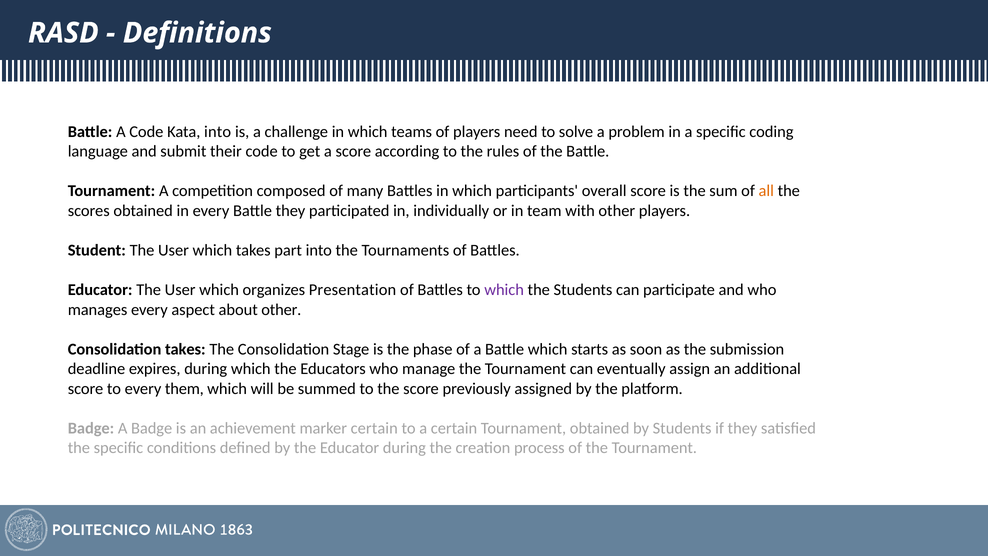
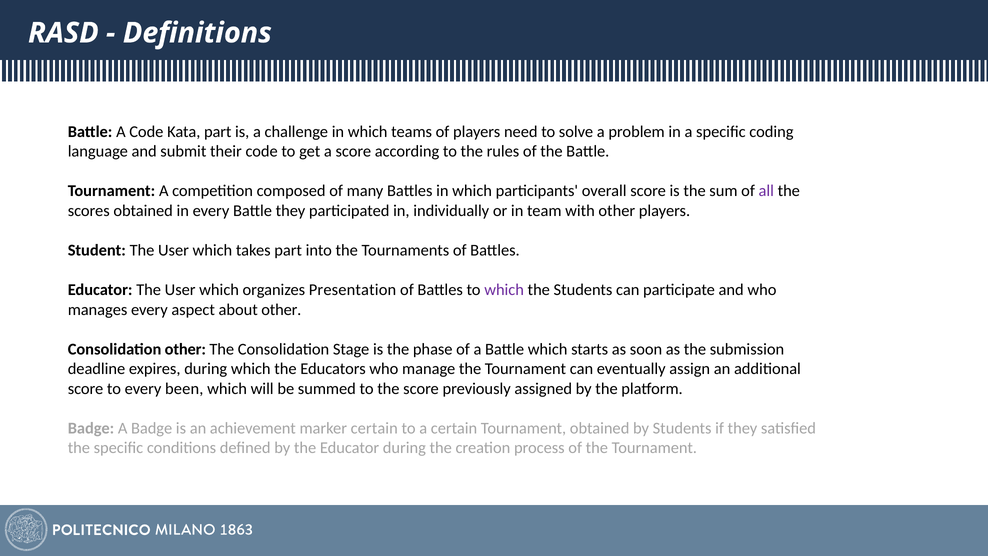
Kata into: into -> part (218, 132)
all colour: orange -> purple (766, 191)
Consolidation takes: takes -> other (185, 349)
them: them -> been (184, 388)
